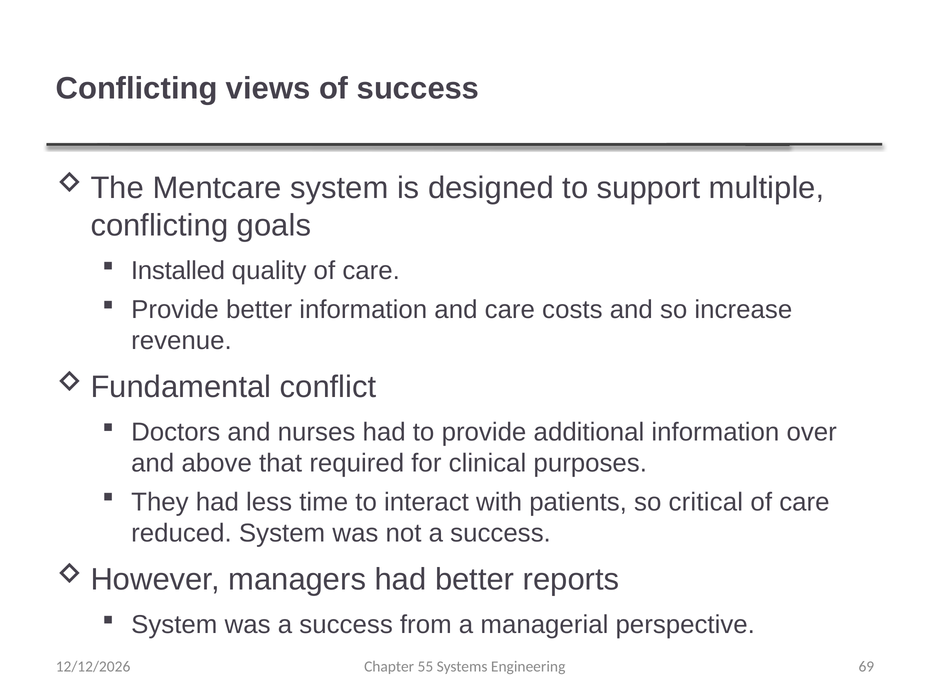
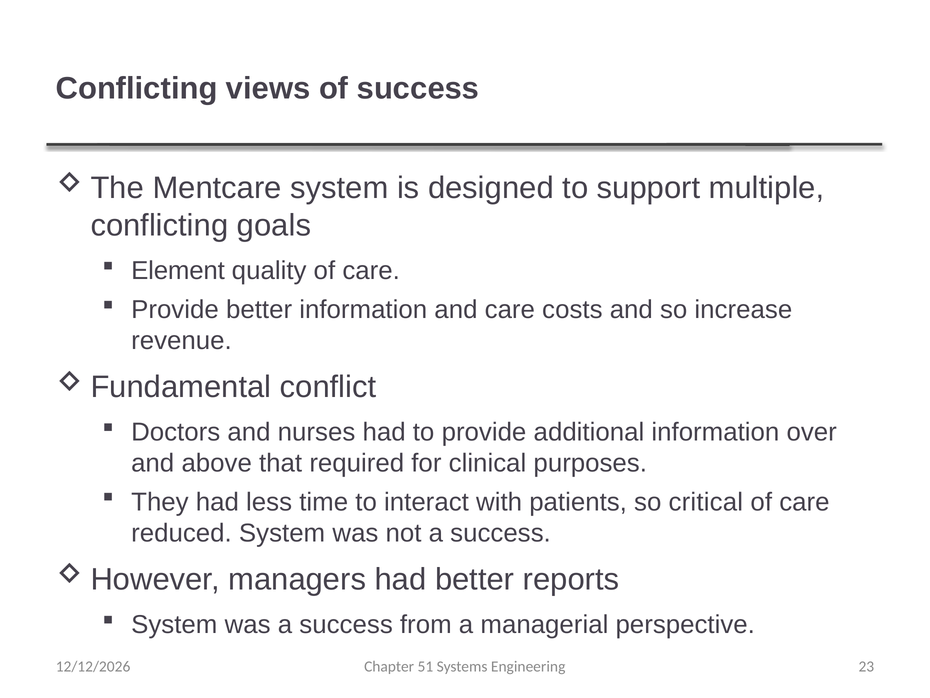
Installed: Installed -> Element (178, 271)
55: 55 -> 51 (425, 666)
69: 69 -> 23 (866, 666)
